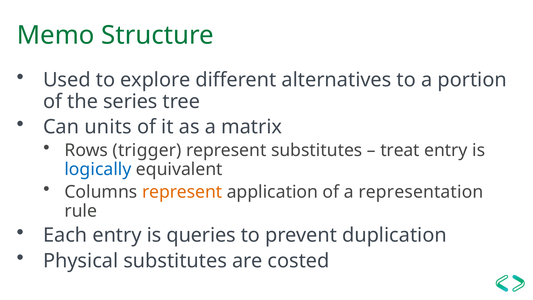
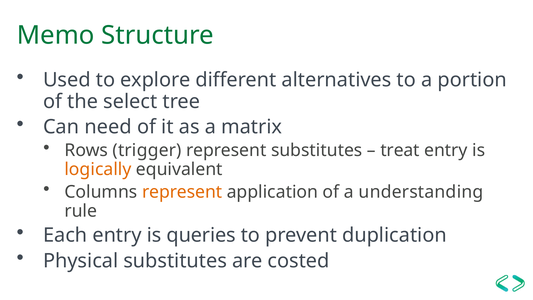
series: series -> select (130, 102)
units: units -> need (108, 127)
logically colour: blue -> orange (98, 169)
representation: representation -> understanding (421, 192)
